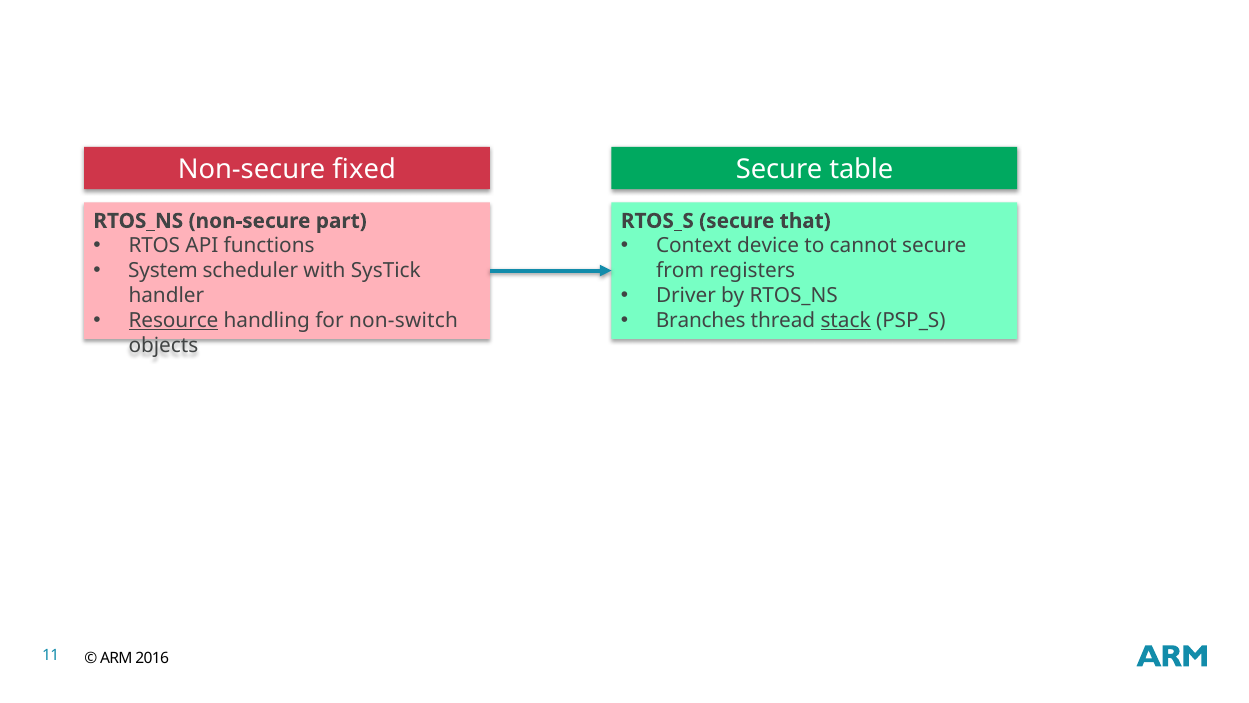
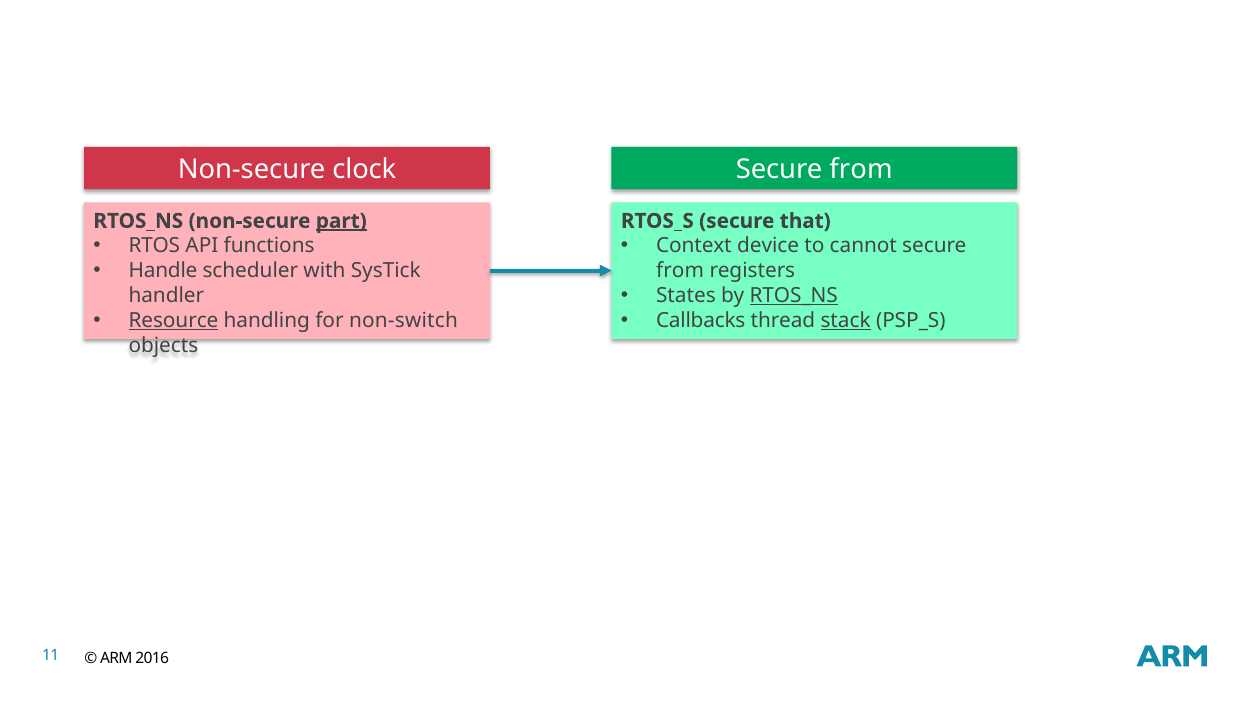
fixed: fixed -> clock (364, 170)
table: table -> from (861, 170)
part underline: none -> present (341, 221)
System: System -> Handle (163, 271)
Driver: Driver -> States (686, 296)
RTOS_NS underline: none -> present (794, 296)
Branches: Branches -> Callbacks (701, 321)
